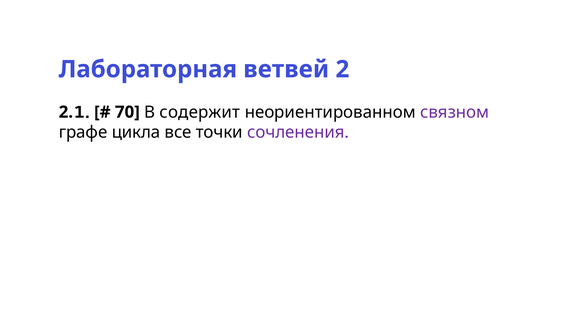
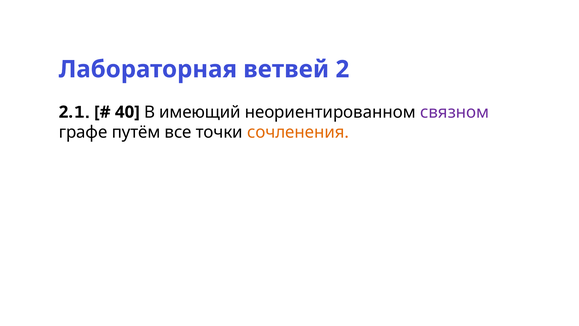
70: 70 -> 40 (127, 112)
содержит: содержит -> имеющий (200, 112)
цикла: цикла -> путём (136, 132)
сочленения colour: purple -> orange (298, 132)
